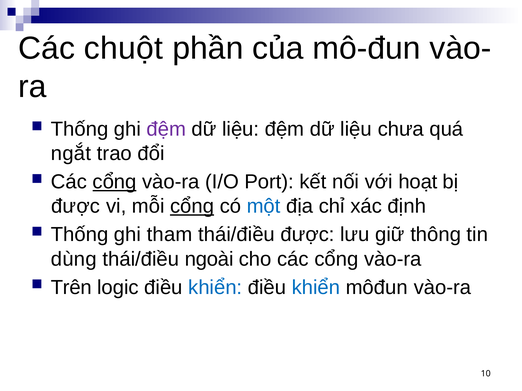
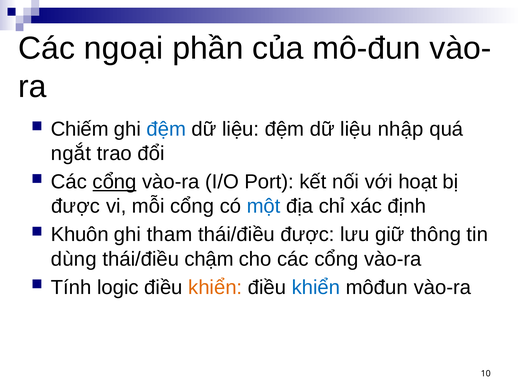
chuột: chuột -> ngoại (124, 48)
Thống: Thống -> Chiếm (80, 129)
đệm colour: purple -> blue (166, 129)
chưa: chưa -> nhập (401, 129)
cổng underline: present -> none (192, 206)
Thống: Thống -> Khuôn (80, 235)
ngoài: ngoài -> chậm (209, 259)
Trên: Trên -> Tính (71, 288)
khiển colour: blue -> orange (215, 288)
